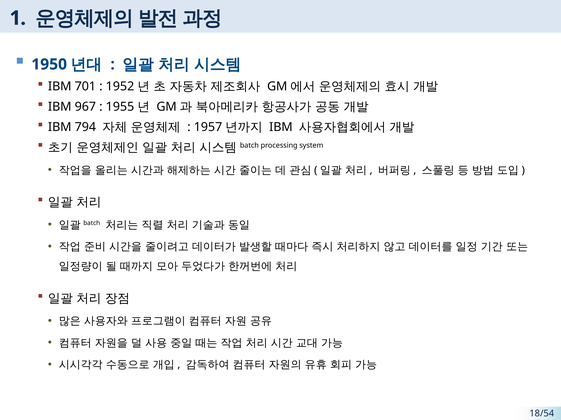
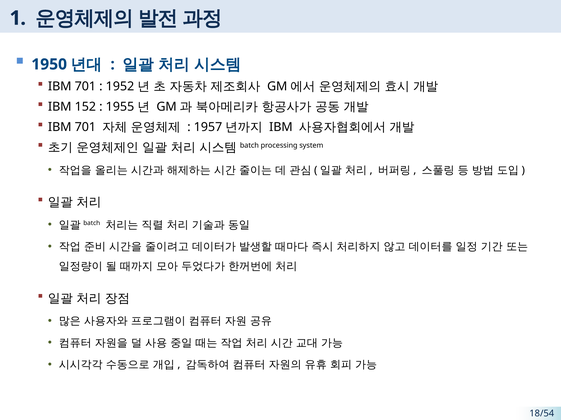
967: 967 -> 152 (85, 107)
794: 794 -> 701 (85, 127)
